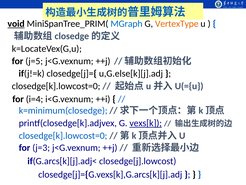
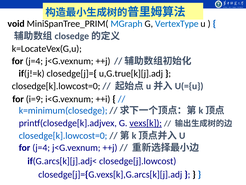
void underline: present -> none (16, 24)
VertexType colour: orange -> blue (177, 24)
j=5: j=5 -> j=4 (34, 61)
u,G.else[k][j].adj: u,G.else[k][j].adj -> u,G.true[k][j].adj (131, 73)
i=4: i=4 -> i=9 (35, 99)
j=3: j=3 -> j=4 (41, 147)
